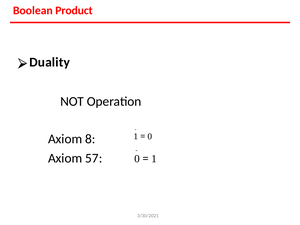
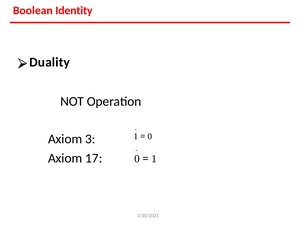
Product: Product -> Identity (74, 11)
8: 8 -> 3 (90, 139)
57: 57 -> 17 (94, 158)
